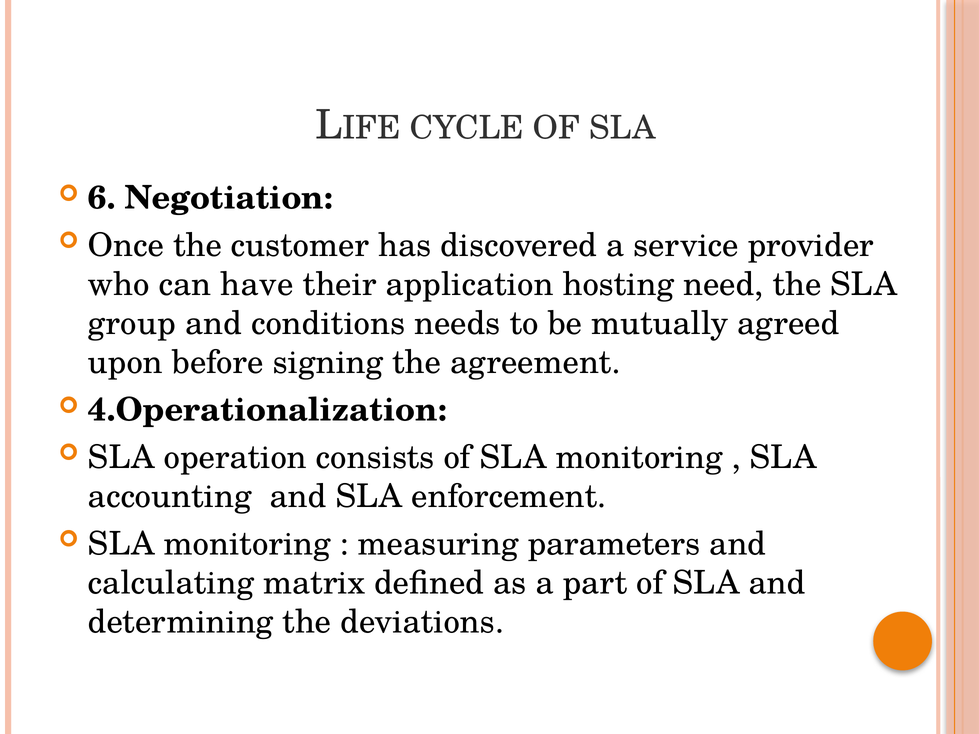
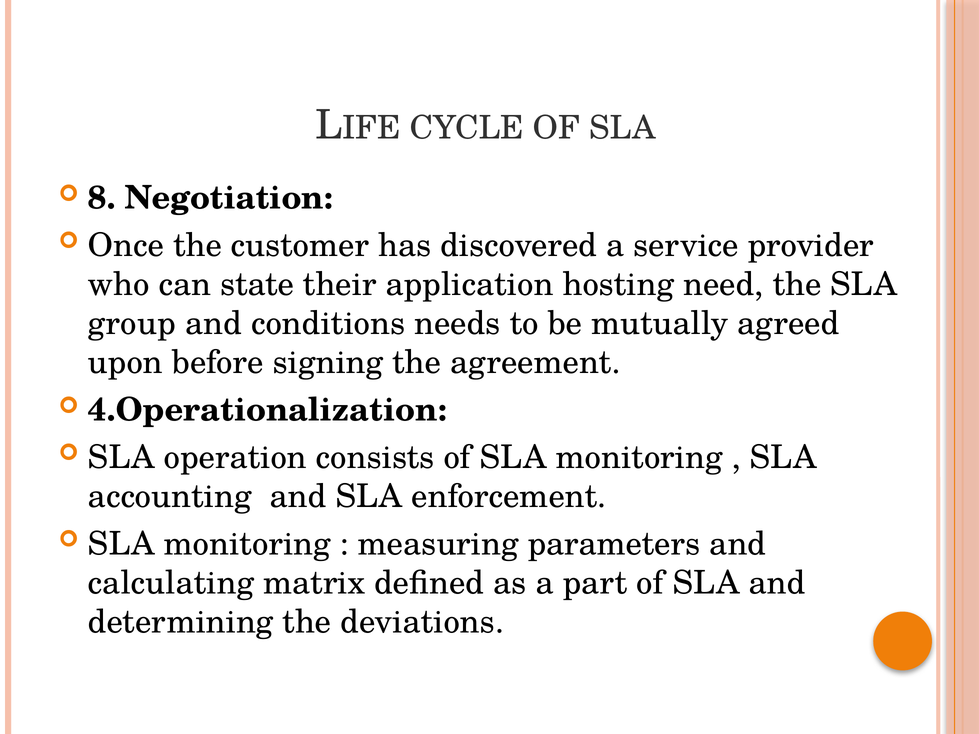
6: 6 -> 8 (102, 198)
have: have -> state (257, 285)
